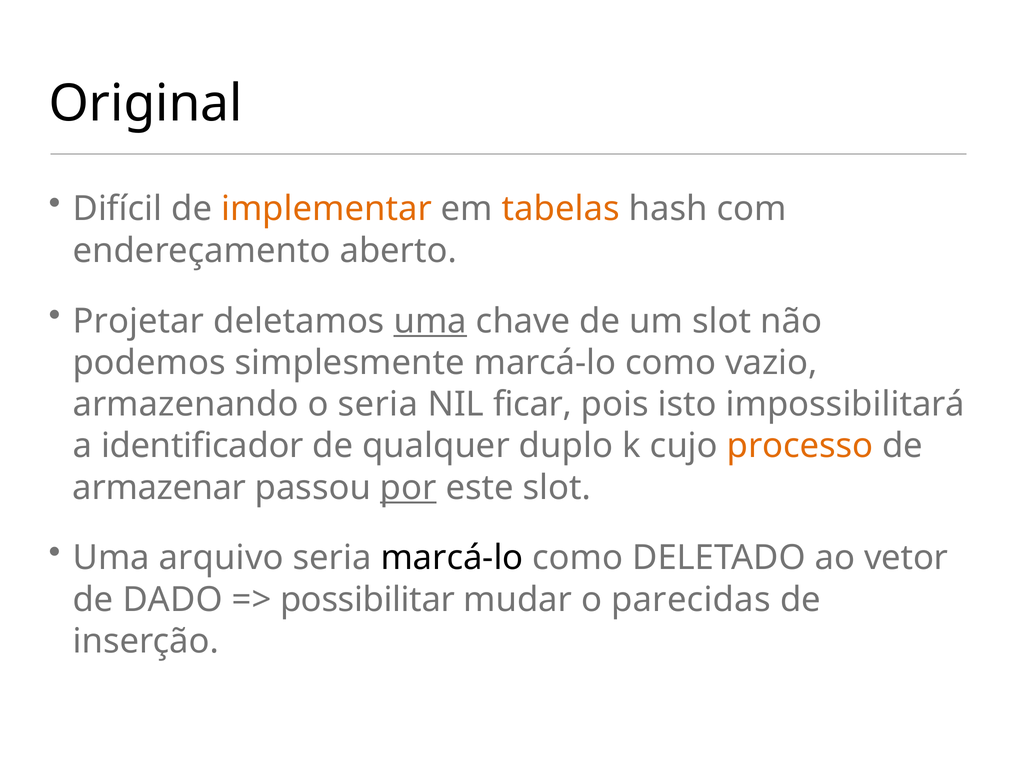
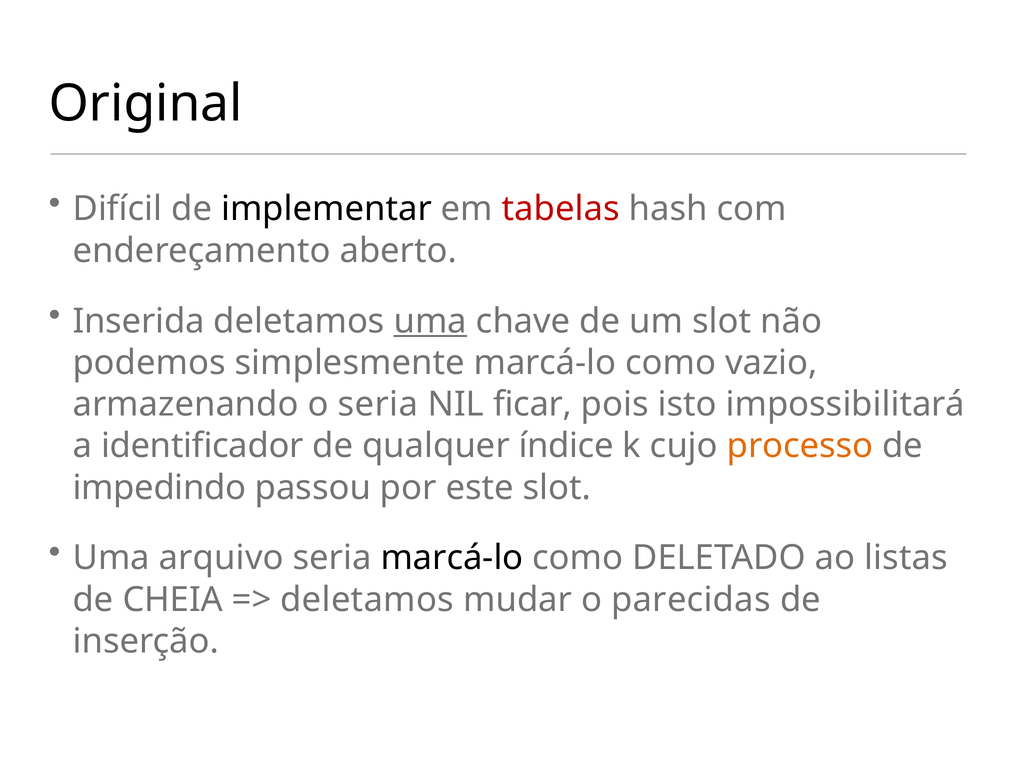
implementar colour: orange -> black (327, 209)
tabelas colour: orange -> red (561, 209)
Projetar: Projetar -> Inserida (139, 321)
duplo: duplo -> índice (566, 446)
armazenar: armazenar -> impedindo (159, 487)
por underline: present -> none (408, 487)
vetor: vetor -> listas (906, 558)
DADO: DADO -> CHEIA (173, 599)
possibilitar: possibilitar -> deletamos (367, 599)
